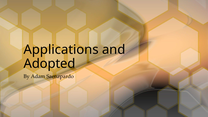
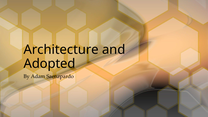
Applications: Applications -> Architecture (61, 50)
